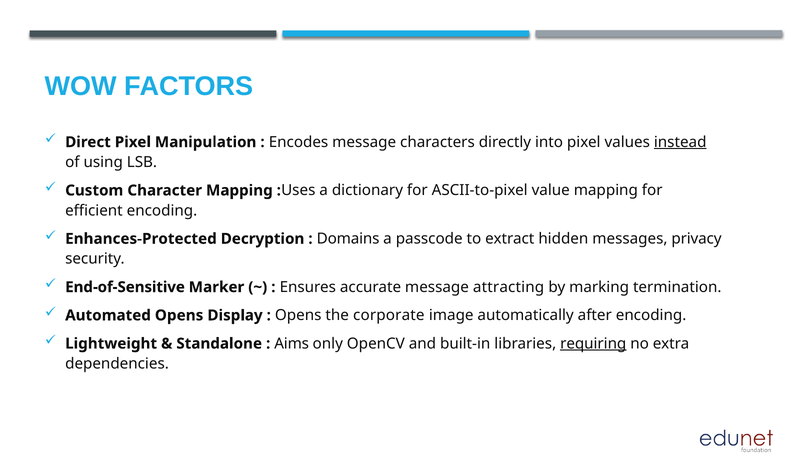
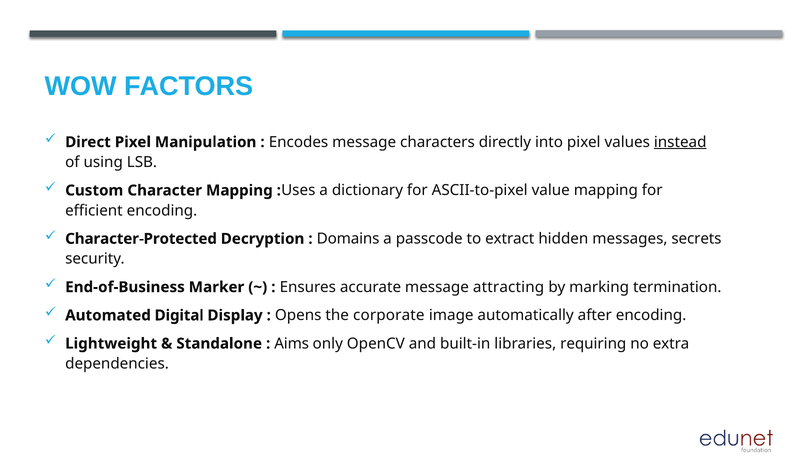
Enhances-Protected: Enhances-Protected -> Character-Protected (141, 239)
privacy: privacy -> secrets (696, 239)
End-of-Sensitive: End-of-Sensitive -> End-of-Business (125, 287)
Automated Opens: Opens -> Digital (179, 315)
requiring underline: present -> none (593, 343)
